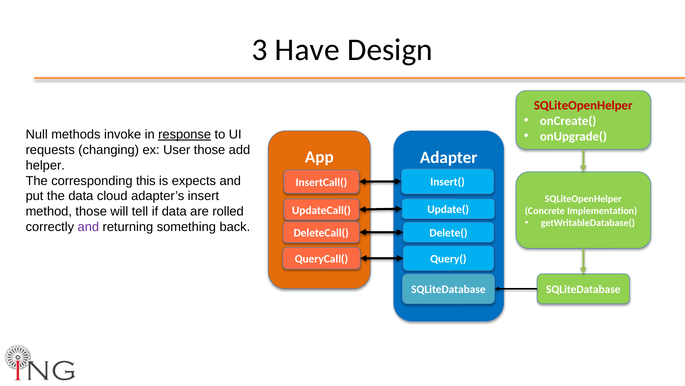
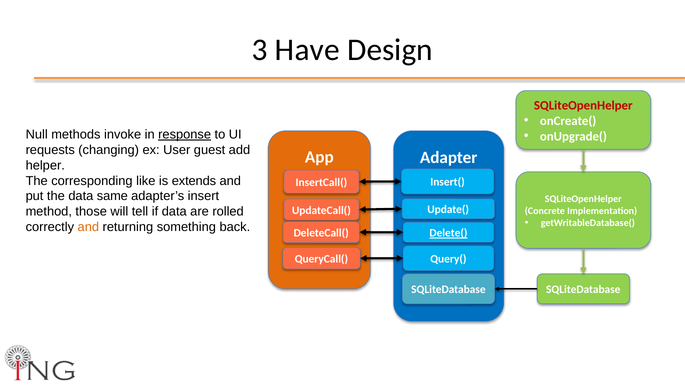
User those: those -> guest (210, 150)
this: this -> like (146, 180)
expects: expects -> extends (194, 180)
cloud: cloud -> same (112, 196)
and colour: purple -> orange (88, 227)
Delete( underline: none -> present (448, 233)
